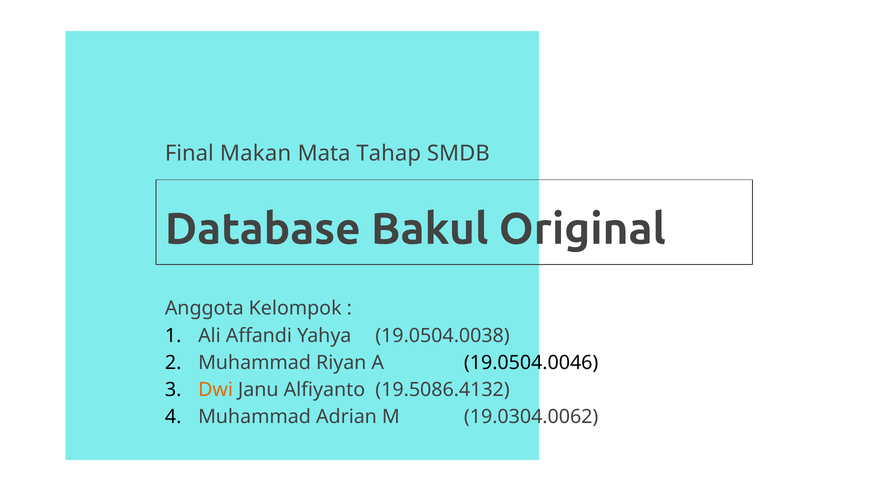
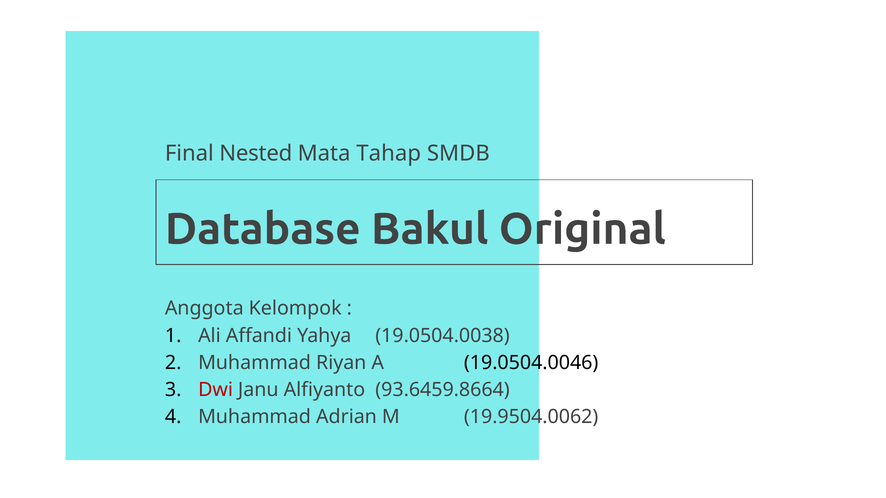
Makan: Makan -> Nested (256, 154)
Dwi colour: orange -> red (216, 390)
19.5086.4132: 19.5086.4132 -> 93.6459.8664 (443, 390)
19.0304.0062: 19.0304.0062 -> 19.9504.0062 (531, 417)
